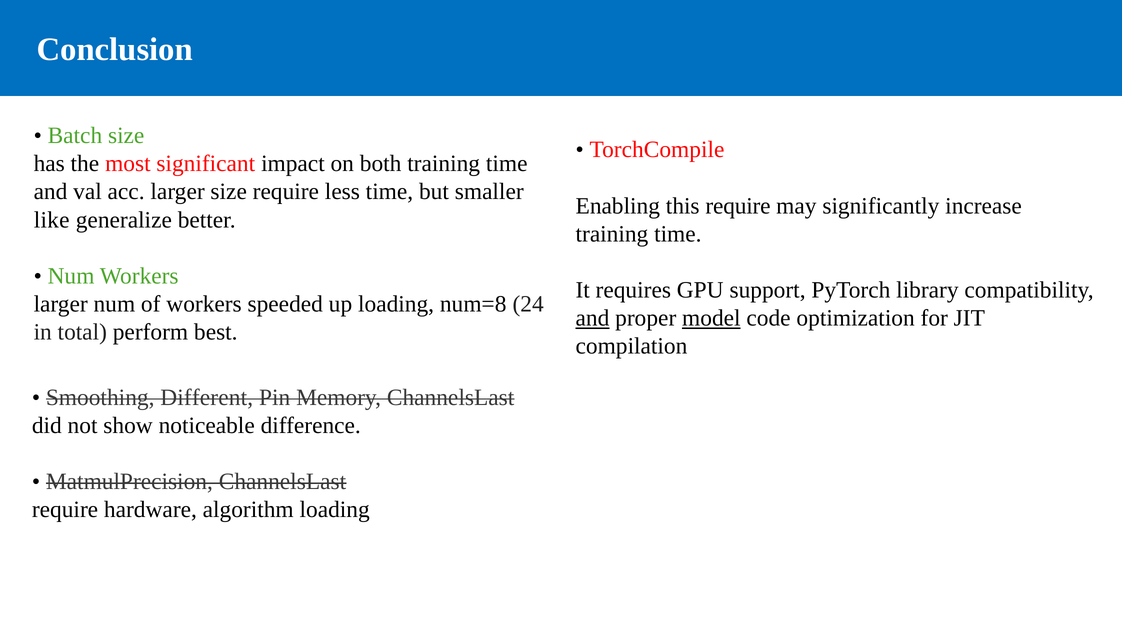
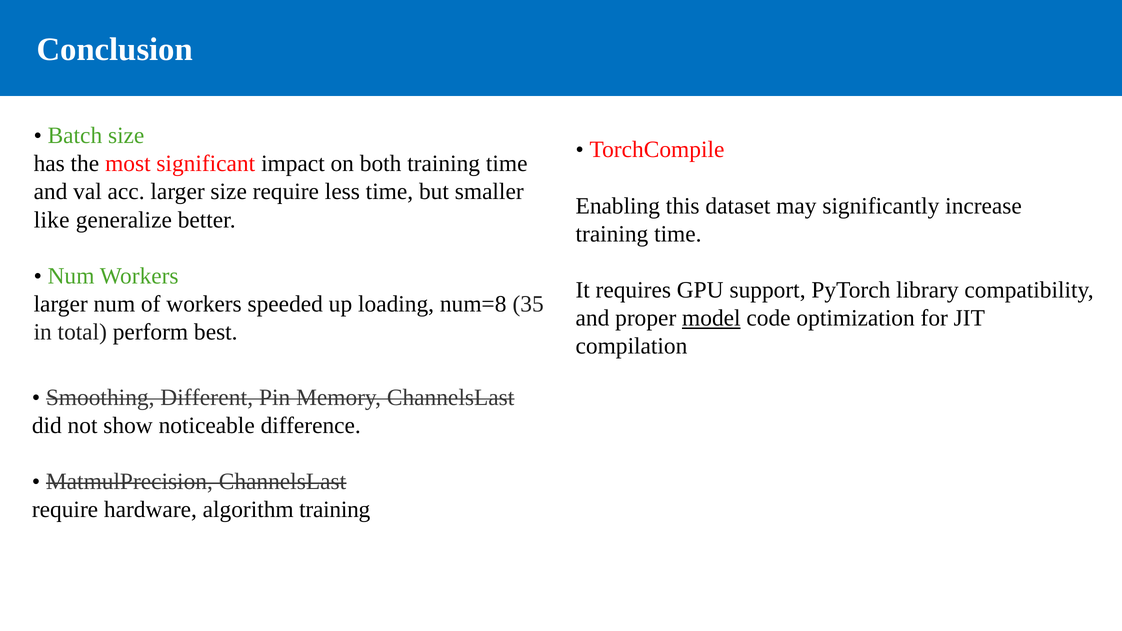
this require: require -> dataset (738, 206)
24: 24 -> 35 (528, 304)
and underline: present -> none (592, 318)
algorithm loading: loading -> training (335, 510)
